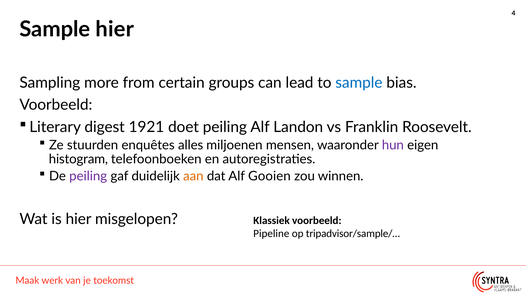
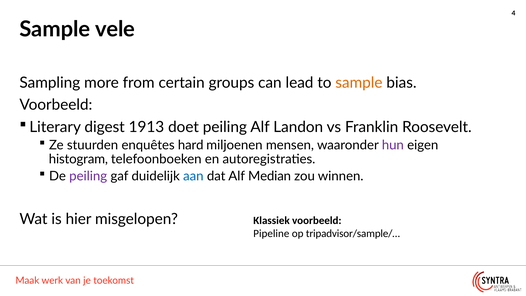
Sample hier: hier -> vele (115, 29)
sample colour: blue -> orange (359, 83)
1921: 1921 -> 1913 (146, 127)
alles: alles -> hard (191, 145)
aan colour: orange -> blue (193, 176)
Gooien: Gooien -> Median (270, 176)
